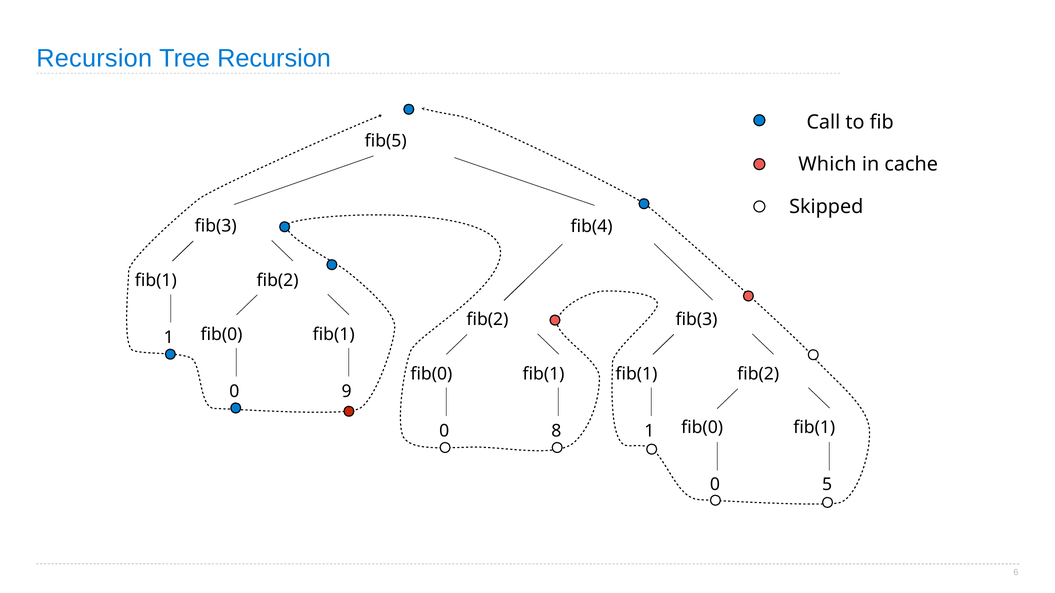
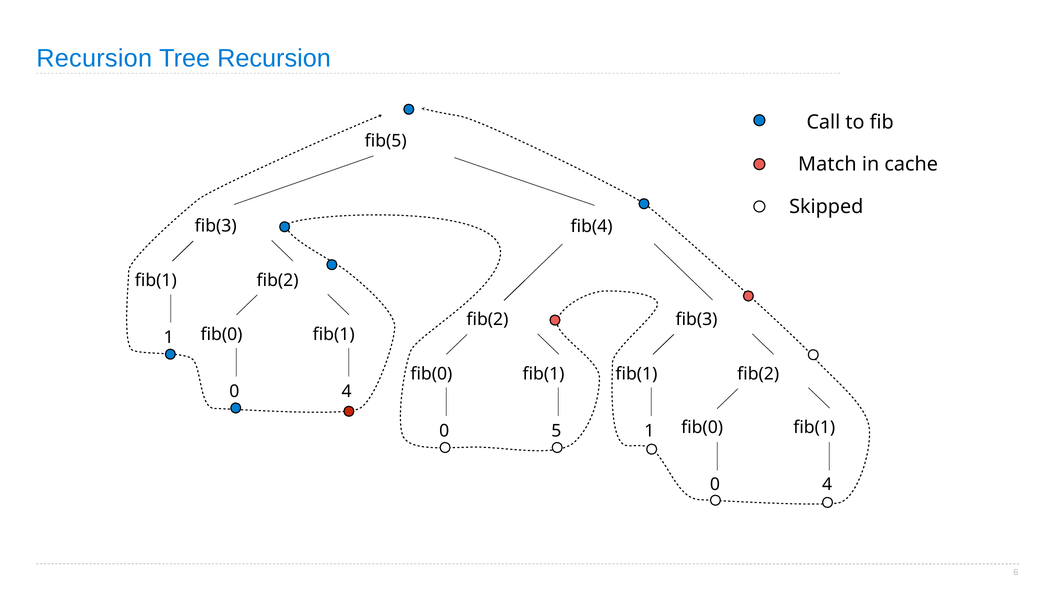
Which: Which -> Match (827, 165)
9: 9 -> 4 (347, 392)
8: 8 -> 5 (556, 431)
5: 5 -> 4 (827, 485)
